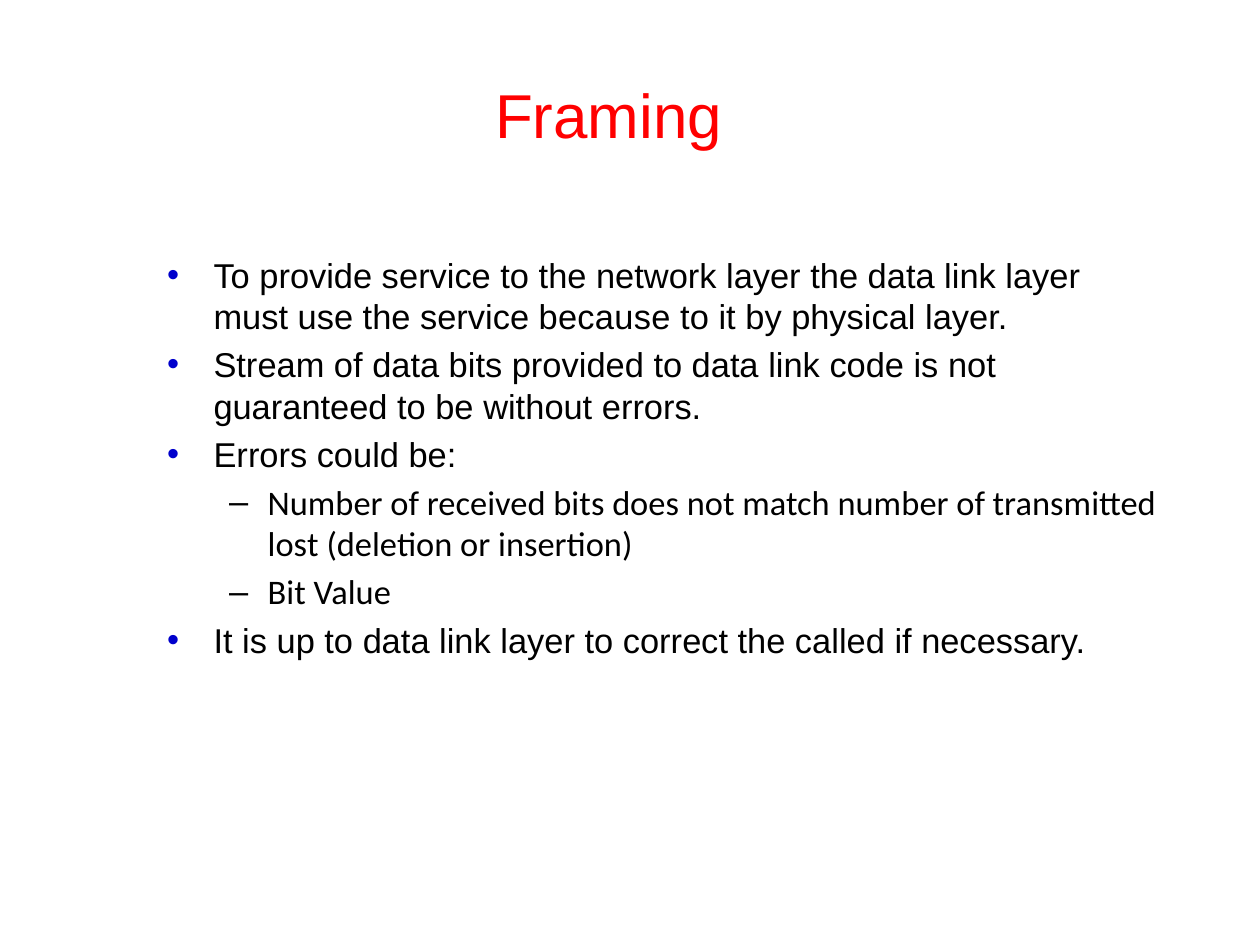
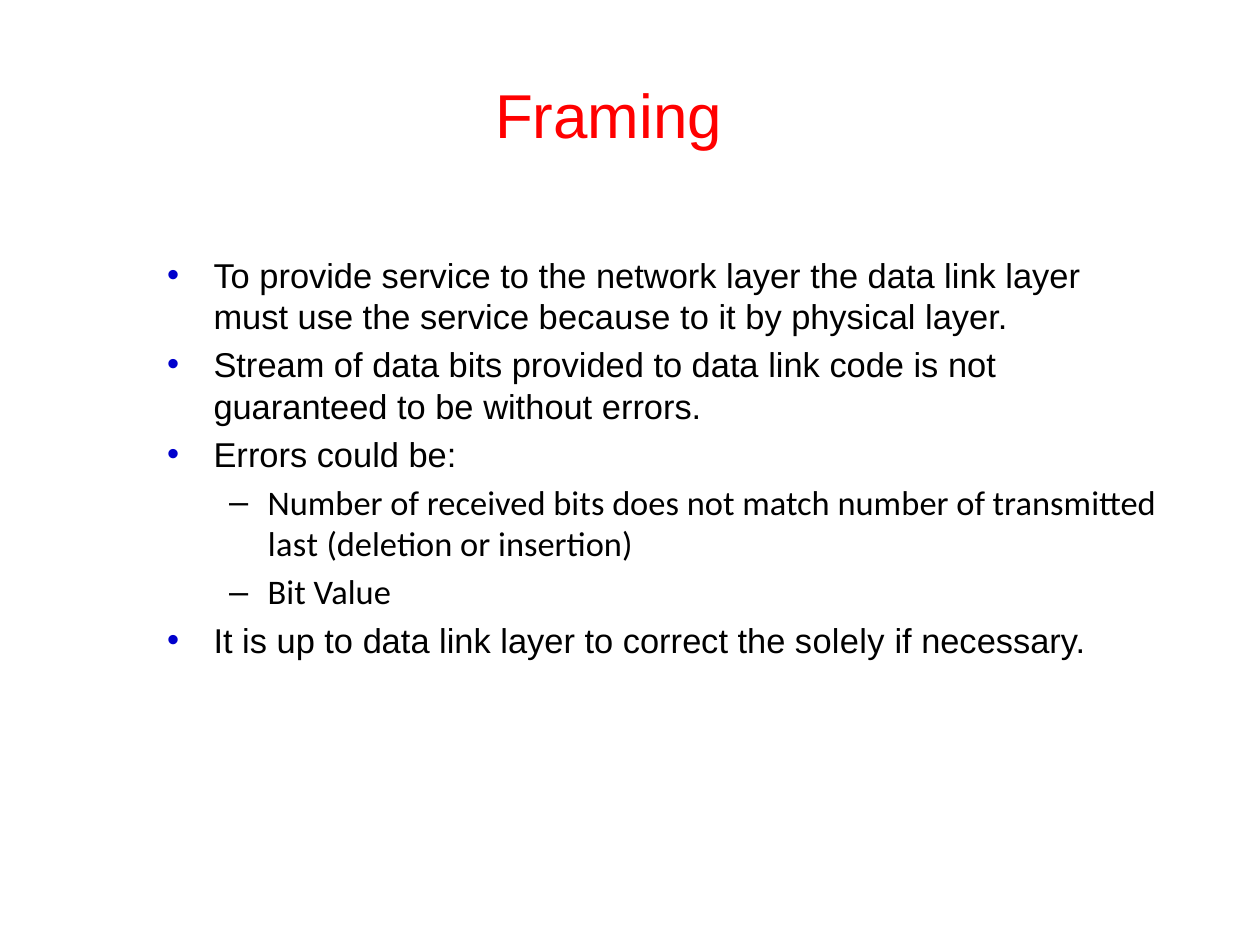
lost: lost -> last (293, 545)
called: called -> solely (840, 641)
